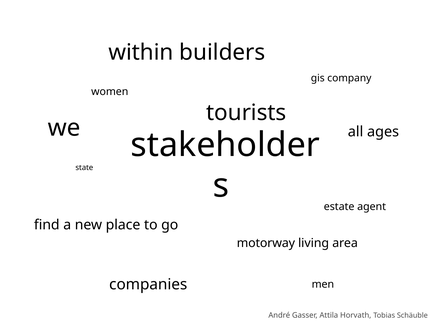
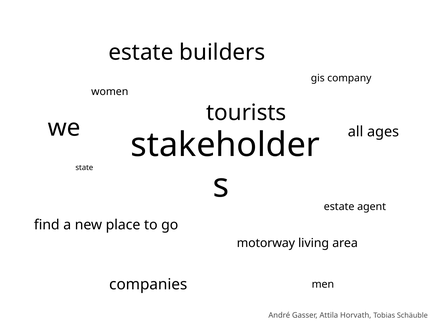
within: within -> estate (141, 53)
